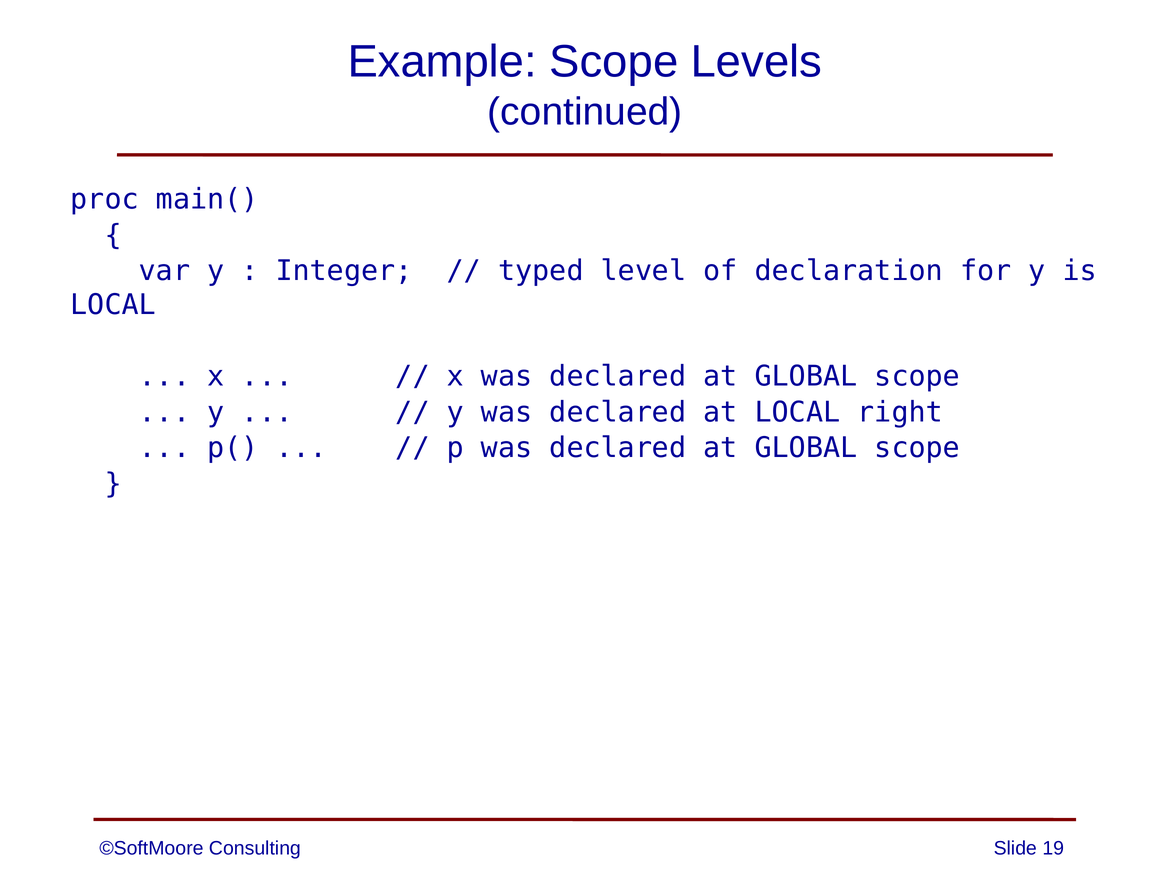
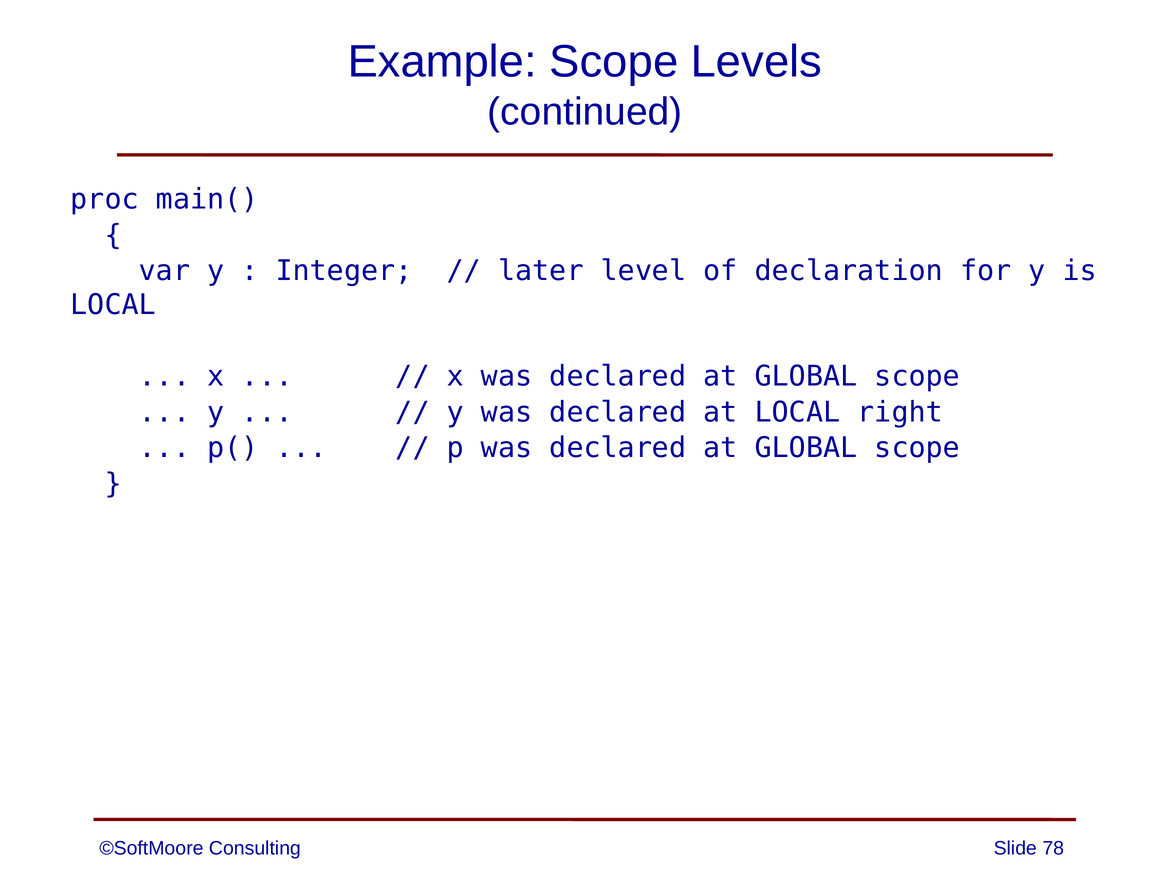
typed: typed -> later (541, 271)
19: 19 -> 78 (1053, 848)
